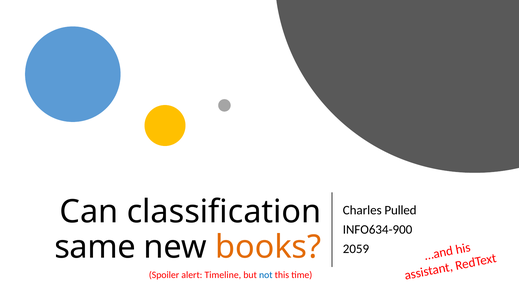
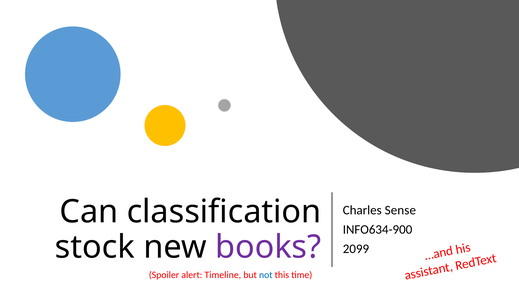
Pulled: Pulled -> Sense (400, 210)
same: same -> stock (95, 247)
books colour: orange -> purple (268, 247)
2059: 2059 -> 2099 (356, 249)
